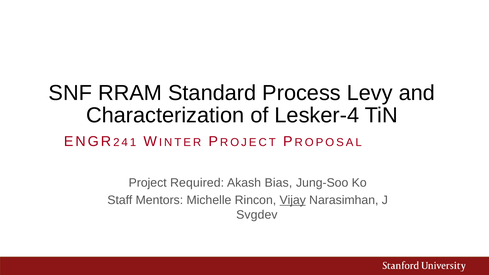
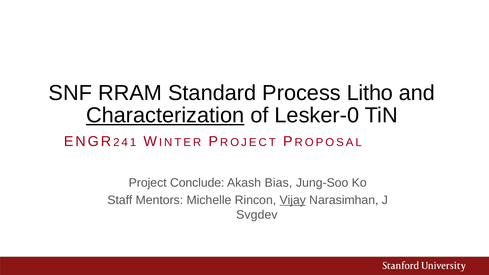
Levy: Levy -> Litho (370, 93)
Characterization underline: none -> present (165, 115)
Lesker-4: Lesker-4 -> Lesker-0 (317, 115)
Required: Required -> Conclude (197, 183)
